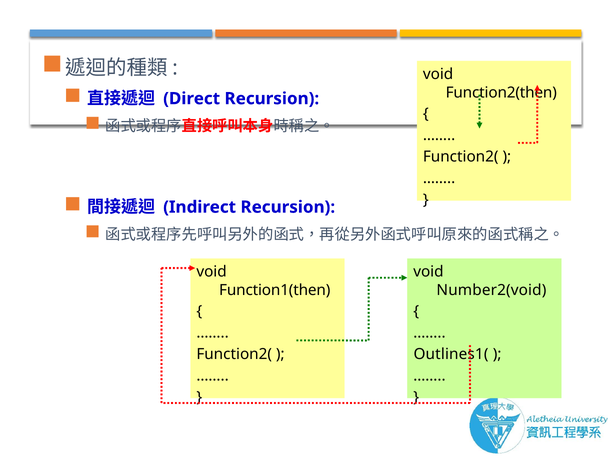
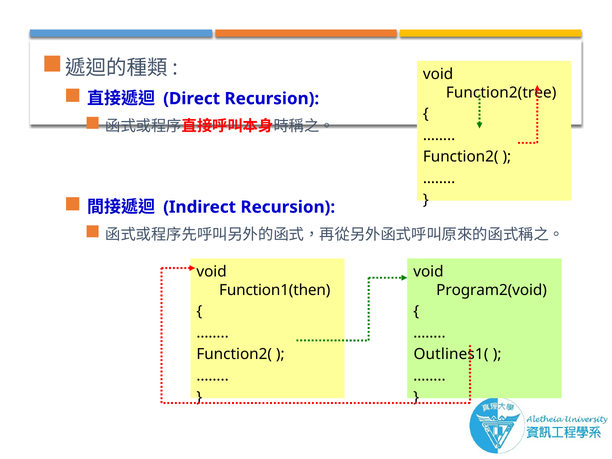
Function2(then: Function2(then -> Function2(tree (501, 92)
Number2(void: Number2(void -> Program2(void (492, 290)
